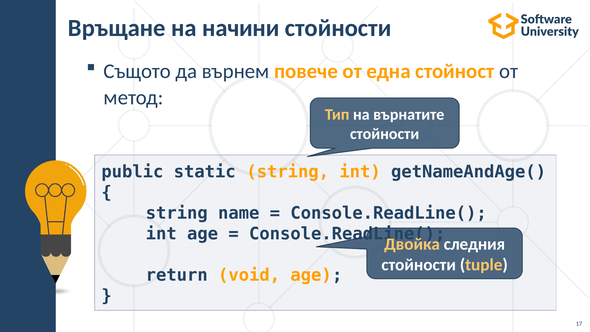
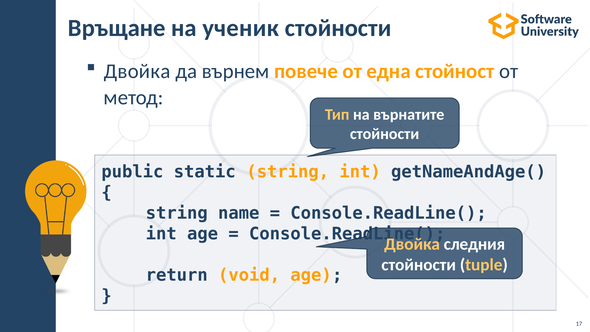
начини: начини -> ученик (241, 28)
Същото: Същото -> Двойка (137, 71)
